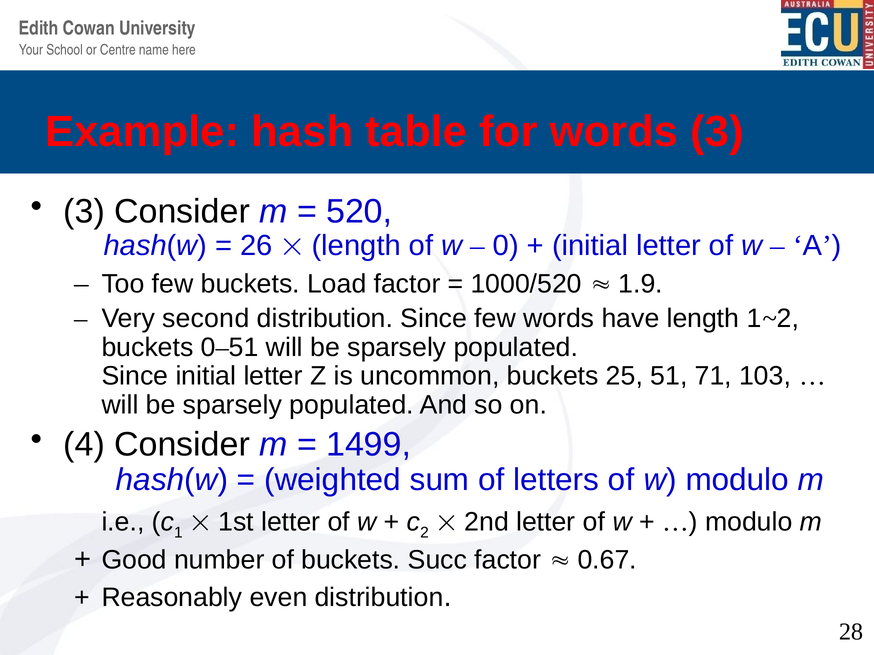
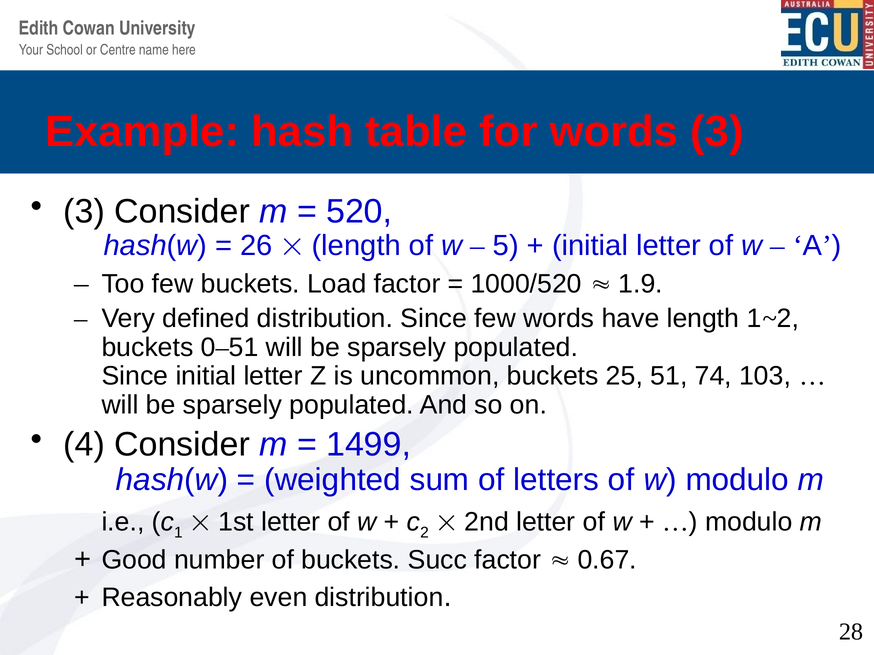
0: 0 -> 5 (506, 246)
second: second -> defined (206, 319)
71: 71 -> 74 (713, 376)
